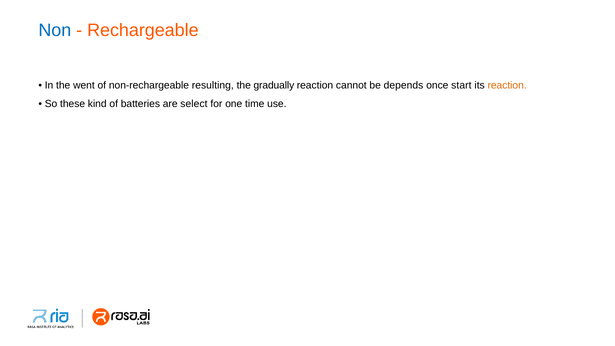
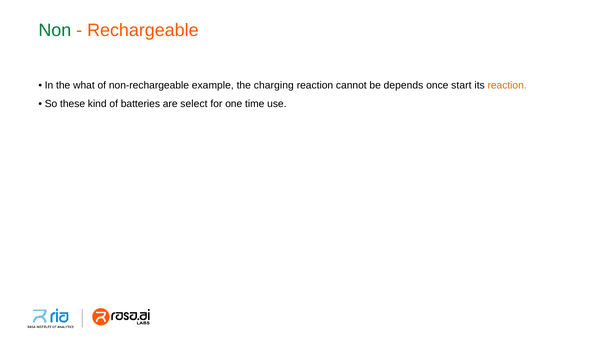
Non colour: blue -> green (55, 30)
went: went -> what (84, 85)
resulting: resulting -> example (213, 85)
gradually: gradually -> charging (274, 85)
